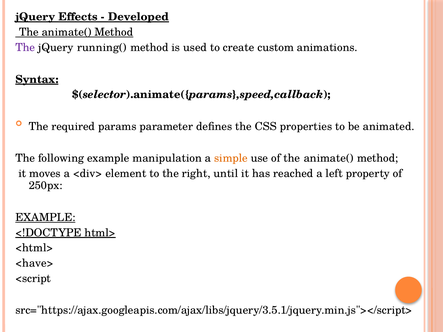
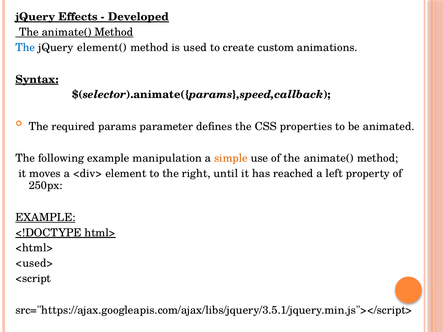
The colour: purple -> blue (25, 48)
running(: running( -> element( (102, 48)
<have>: <have> -> <used> (34, 263)
